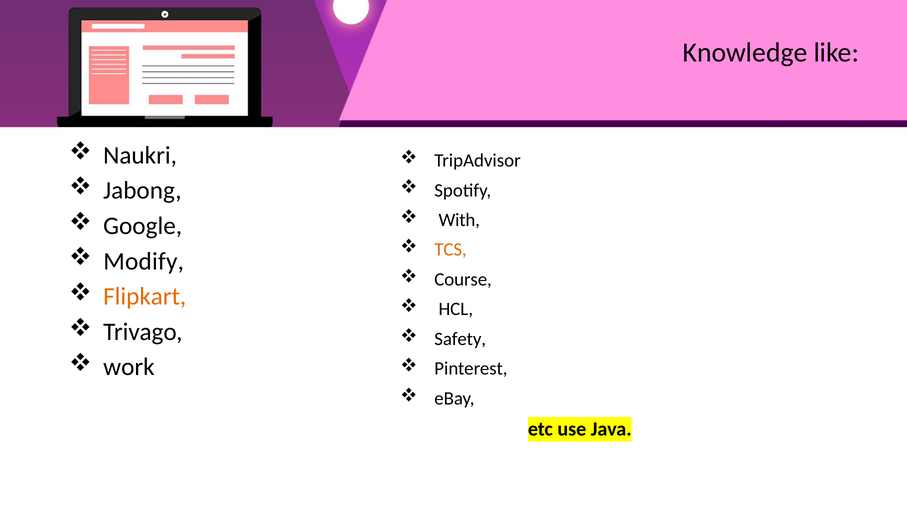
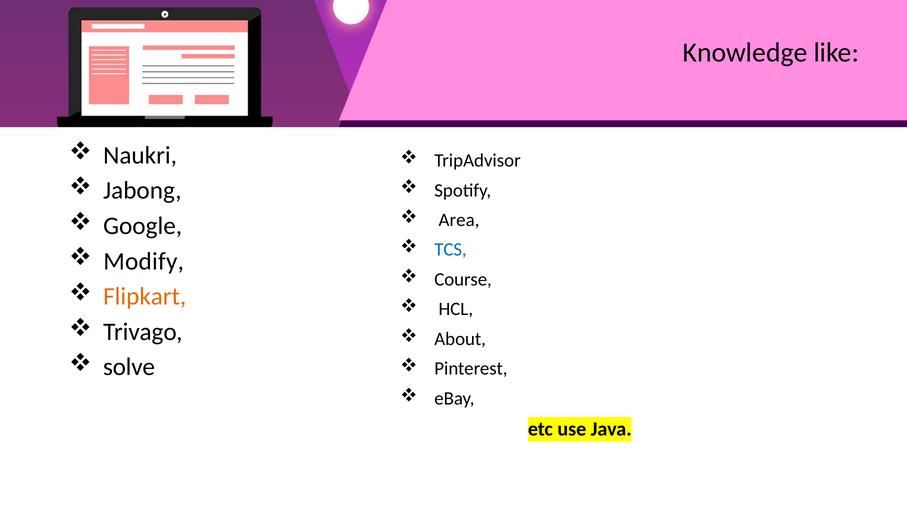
With: With -> Area (459, 220)
TCS colour: orange -> blue (451, 250)
Safety: Safety -> About (460, 339)
work: work -> solve (129, 367)
